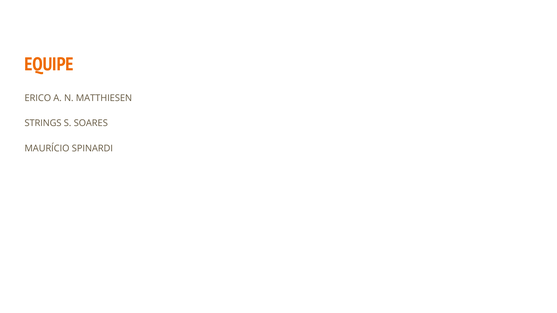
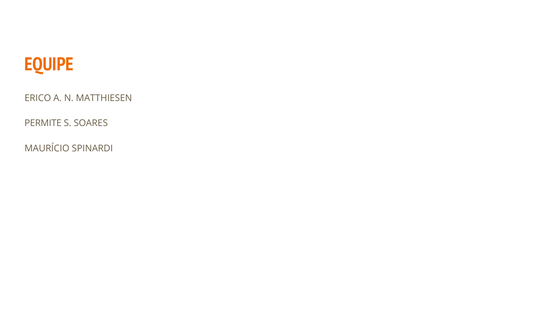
STRINGS: STRINGS -> PERMITE (43, 123)
